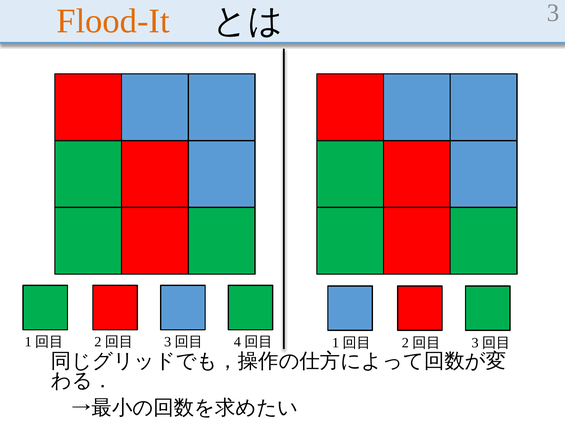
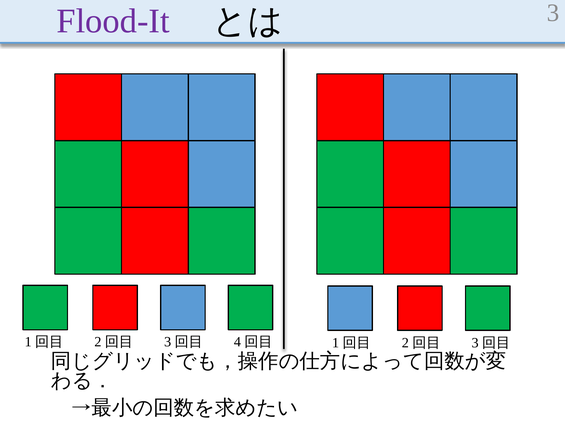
Flood-It colour: orange -> purple (113, 21)
